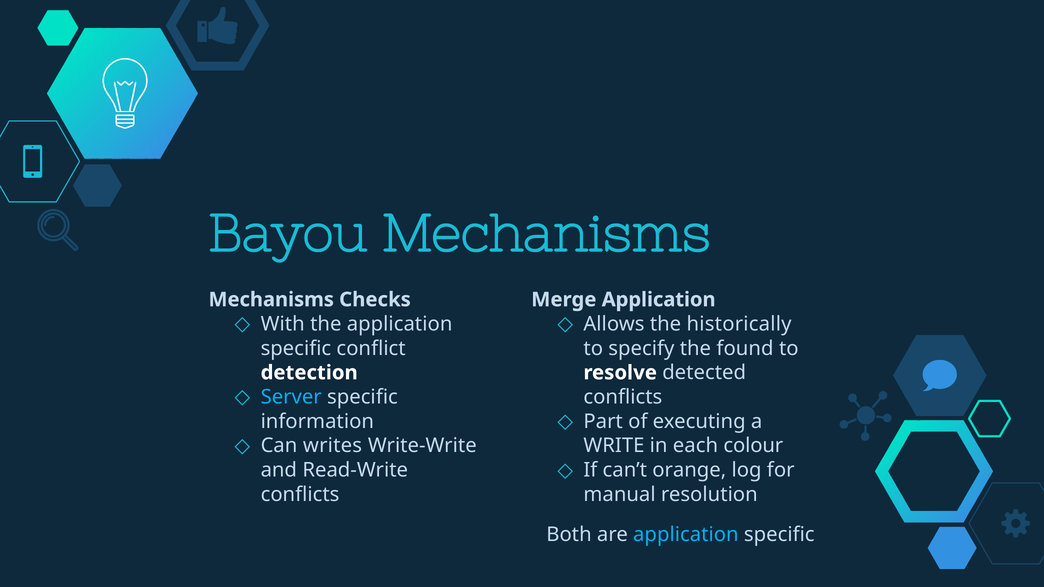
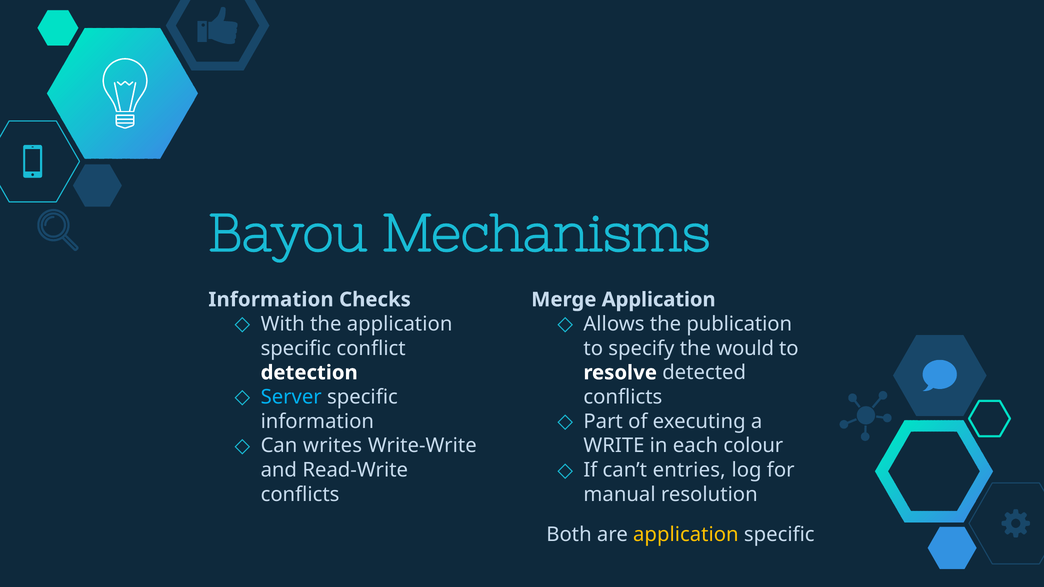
Mechanisms: Mechanisms -> Information (271, 300)
historically: historically -> publication (739, 324)
found: found -> would (745, 348)
orange: orange -> entries (689, 470)
application colour: light blue -> yellow (686, 535)
